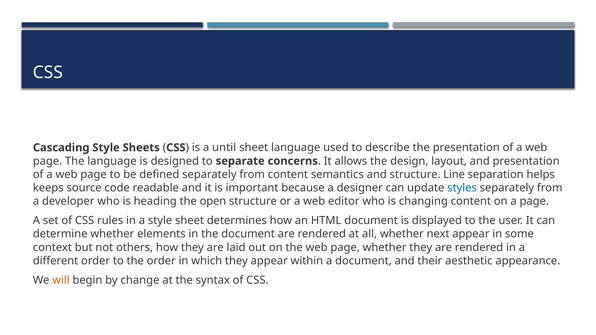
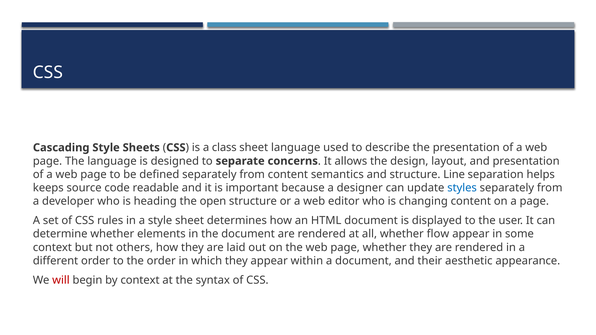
until: until -> class (224, 148)
next: next -> flow (438, 234)
will colour: orange -> red (61, 280)
by change: change -> context (140, 280)
